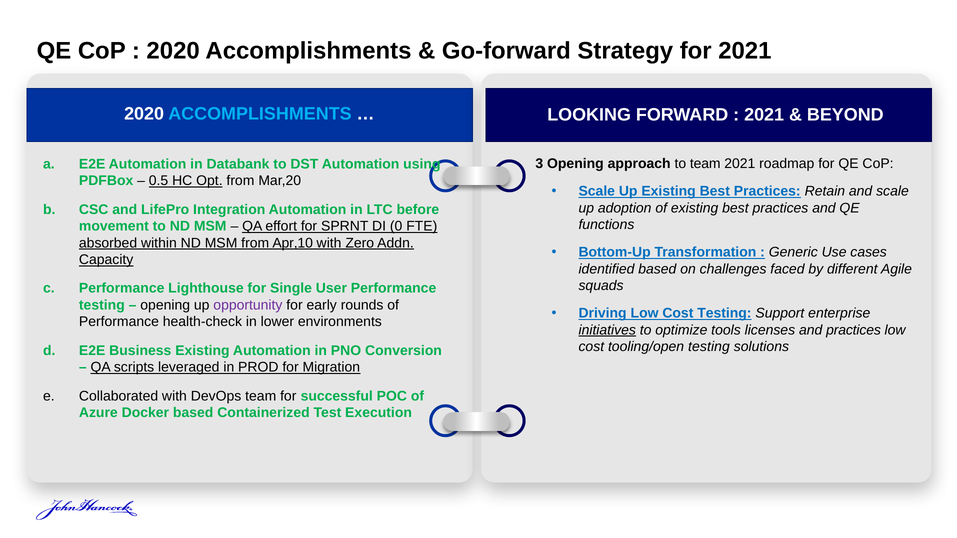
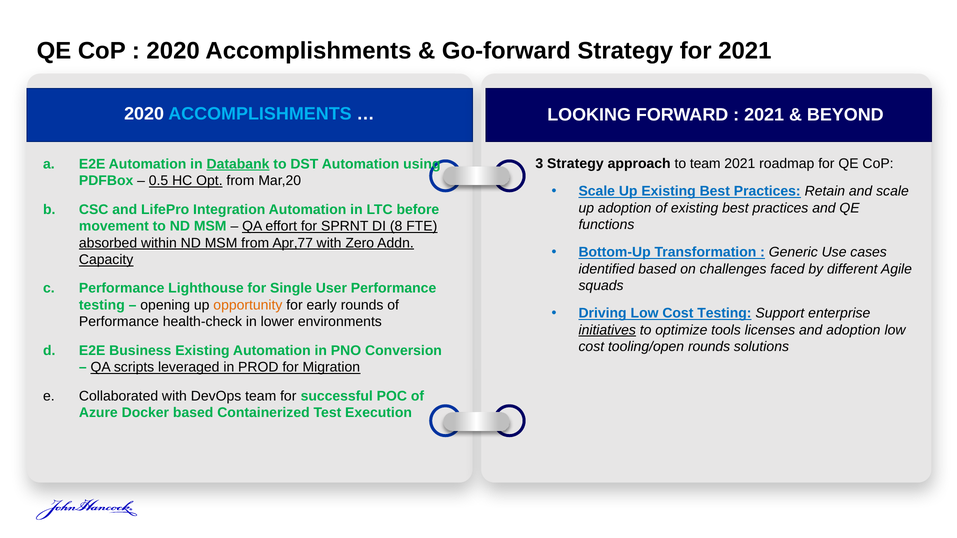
3 Opening: Opening -> Strategy (575, 164)
Databank underline: none -> present (238, 164)
0: 0 -> 8 (396, 226)
Apr,10: Apr,10 -> Apr,77 (293, 243)
opportunity colour: purple -> orange (248, 305)
and practices: practices -> adoption (853, 330)
tooling/open testing: testing -> rounds (709, 347)
